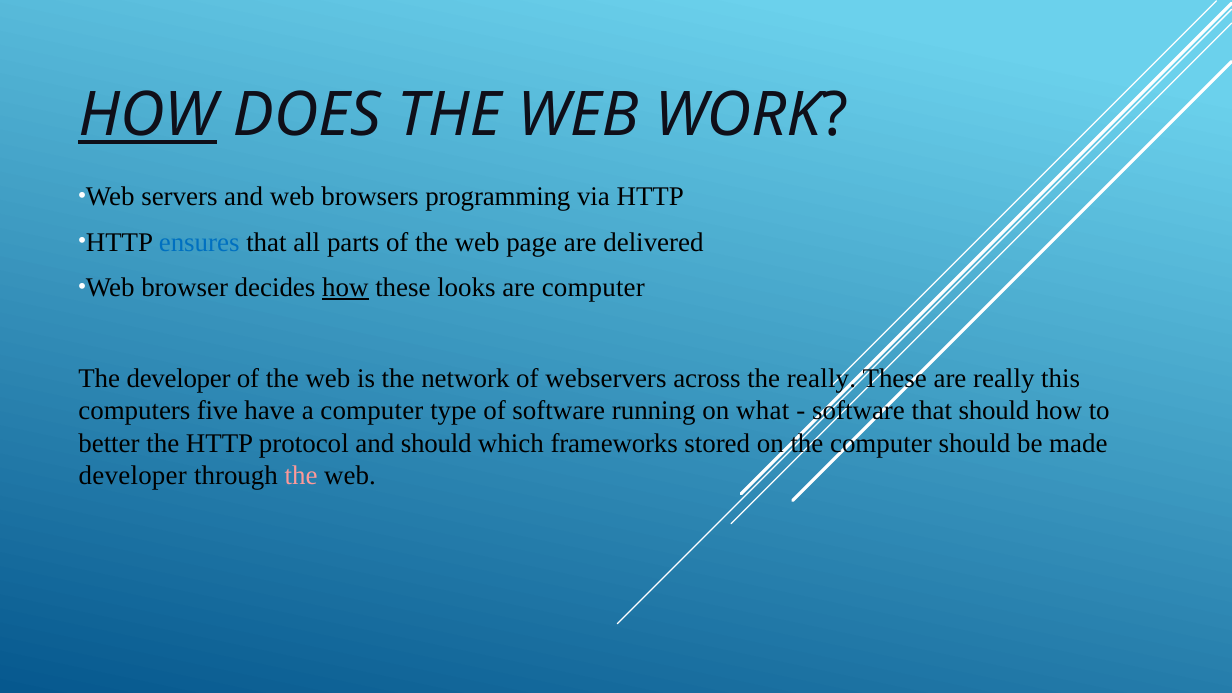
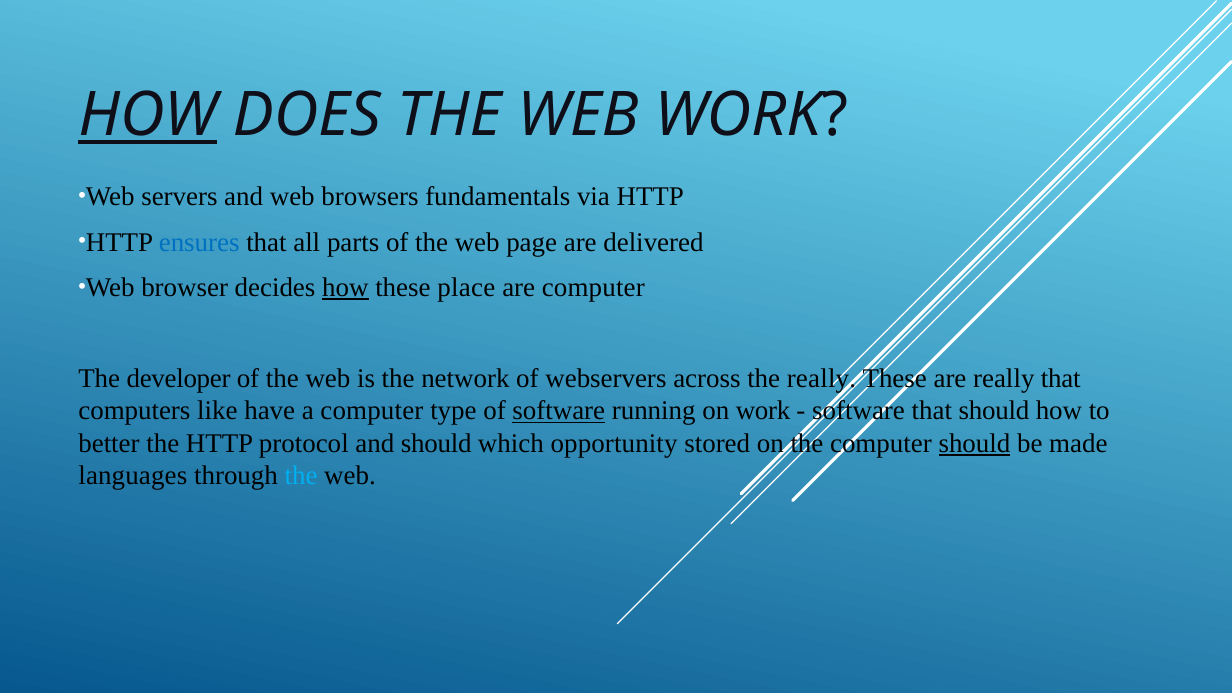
programming: programming -> fundamentals (498, 197)
looks: looks -> place (466, 288)
really this: this -> that (1061, 378)
five: five -> like (217, 411)
software underline: none -> present (559, 411)
on what: what -> work (763, 411)
frameworks: frameworks -> opportunity (614, 443)
should underline: none -> present (974, 443)
developer: developer -> languages (133, 475)
the colour: pink -> light blue (301, 475)
